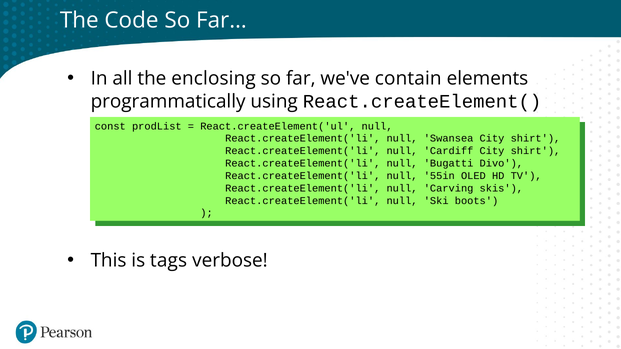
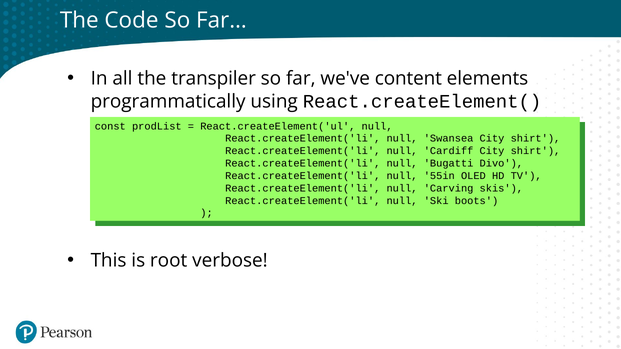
enclosing: enclosing -> transpiler (214, 79)
contain: contain -> content (408, 79)
tags: tags -> root (169, 261)
